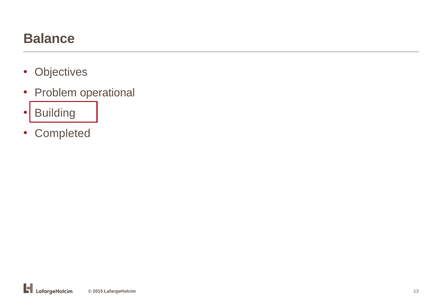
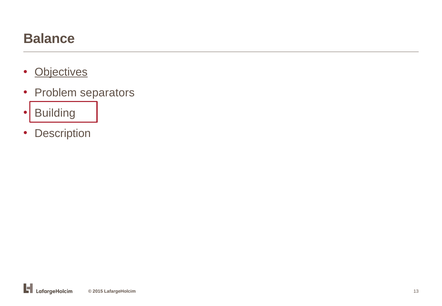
Objectives underline: none -> present (61, 72)
operational: operational -> separators (107, 93)
Completed: Completed -> Description (63, 133)
